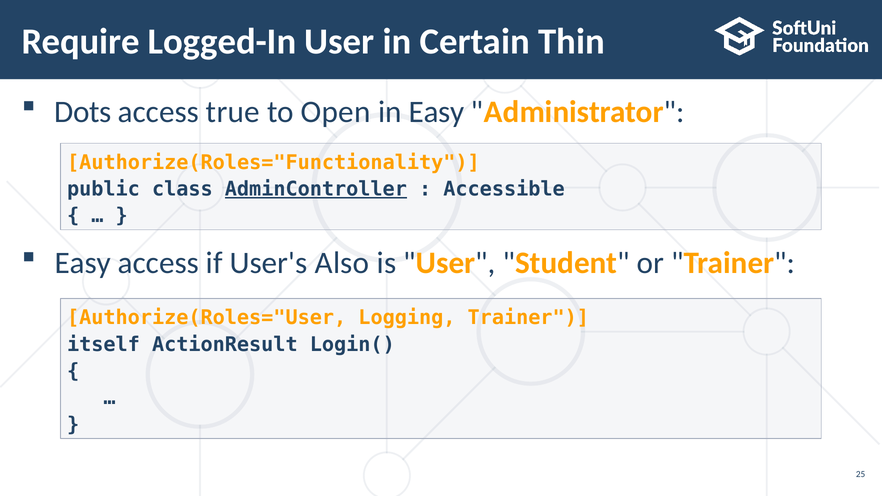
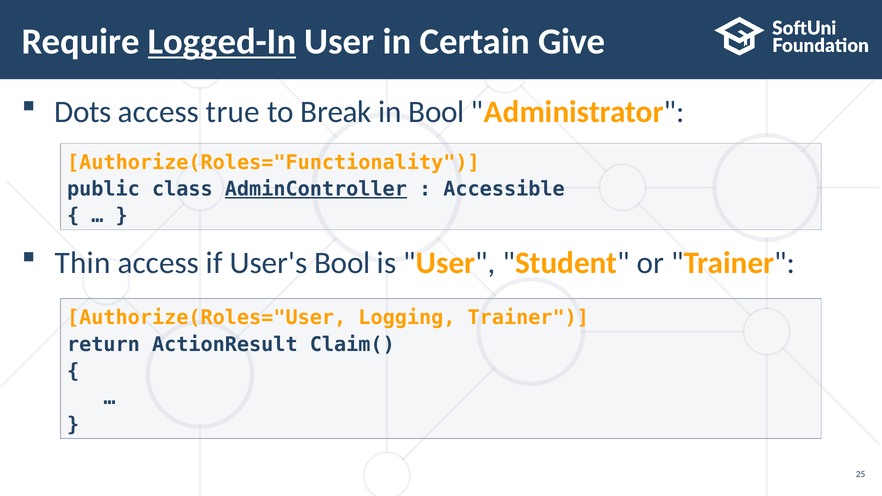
Logged-In underline: none -> present (222, 42)
Thin: Thin -> Give (572, 42)
Open: Open -> Break (336, 112)
in Easy: Easy -> Bool (436, 112)
Easy: Easy -> Thin (83, 263)
User's Also: Also -> Bool (342, 263)
itself: itself -> return (104, 345)
Login(: Login( -> Claim( (352, 345)
